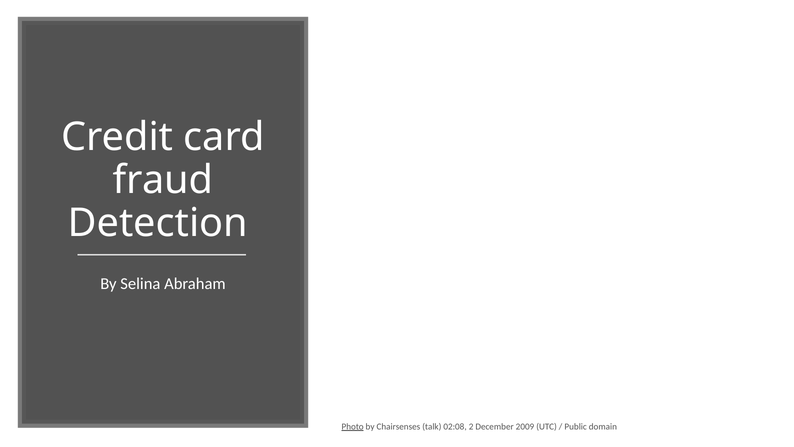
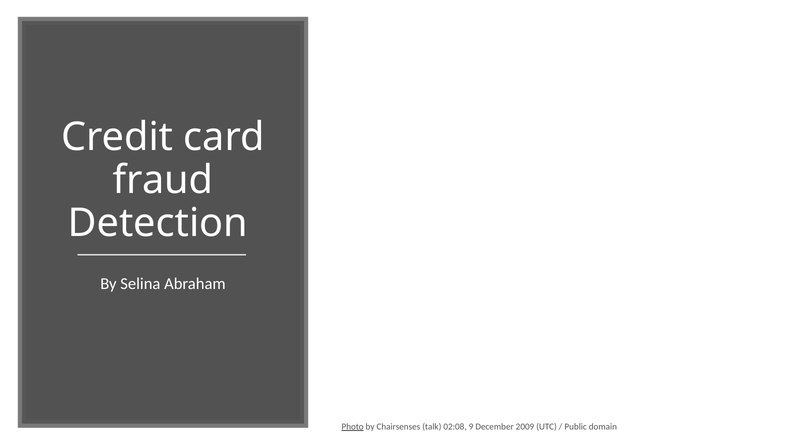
2: 2 -> 9 (471, 426)
